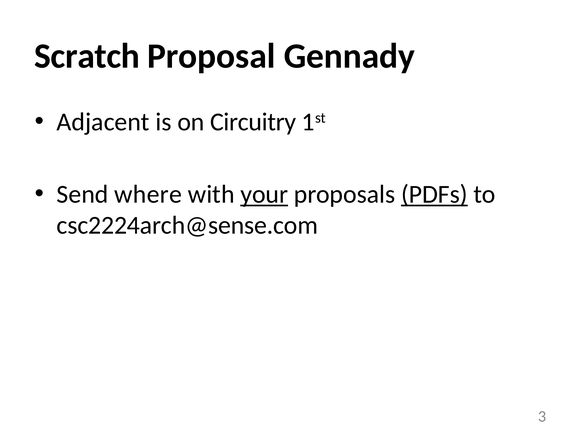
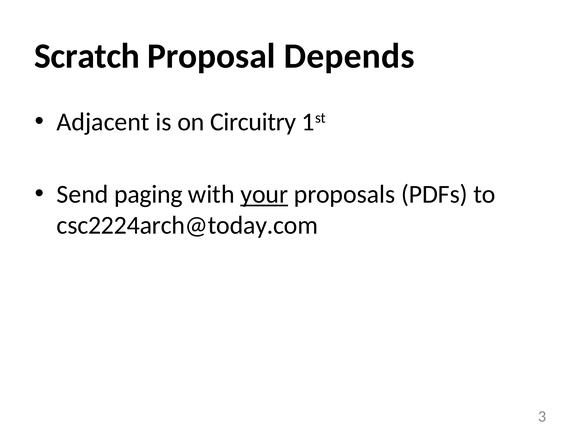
Gennady: Gennady -> Depends (349, 56)
where: where -> paging (148, 194)
PDFs underline: present -> none (434, 194)
csc2224arch@sense.com: csc2224arch@sense.com -> csc2224arch@today.com (187, 225)
